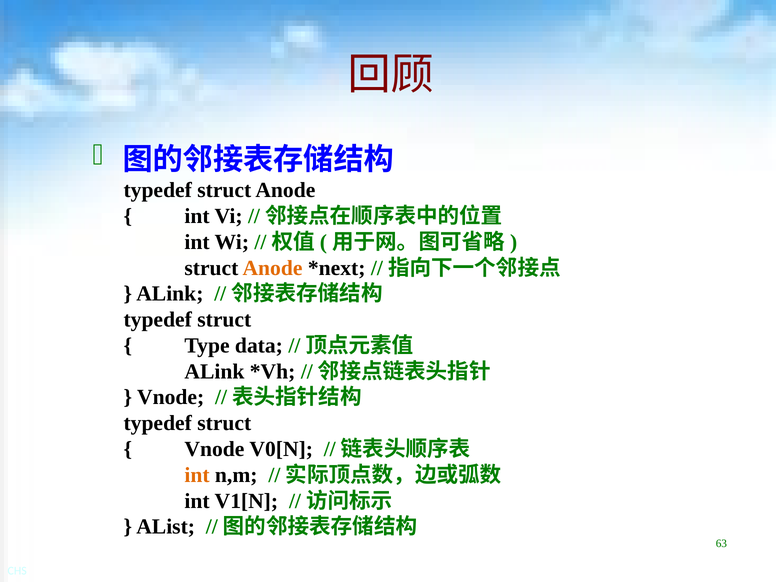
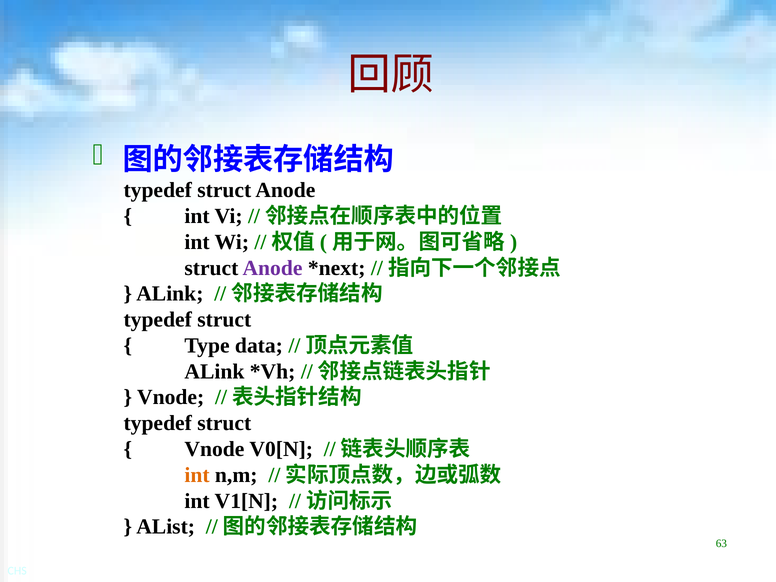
Anode colour: orange -> purple (272, 268)
